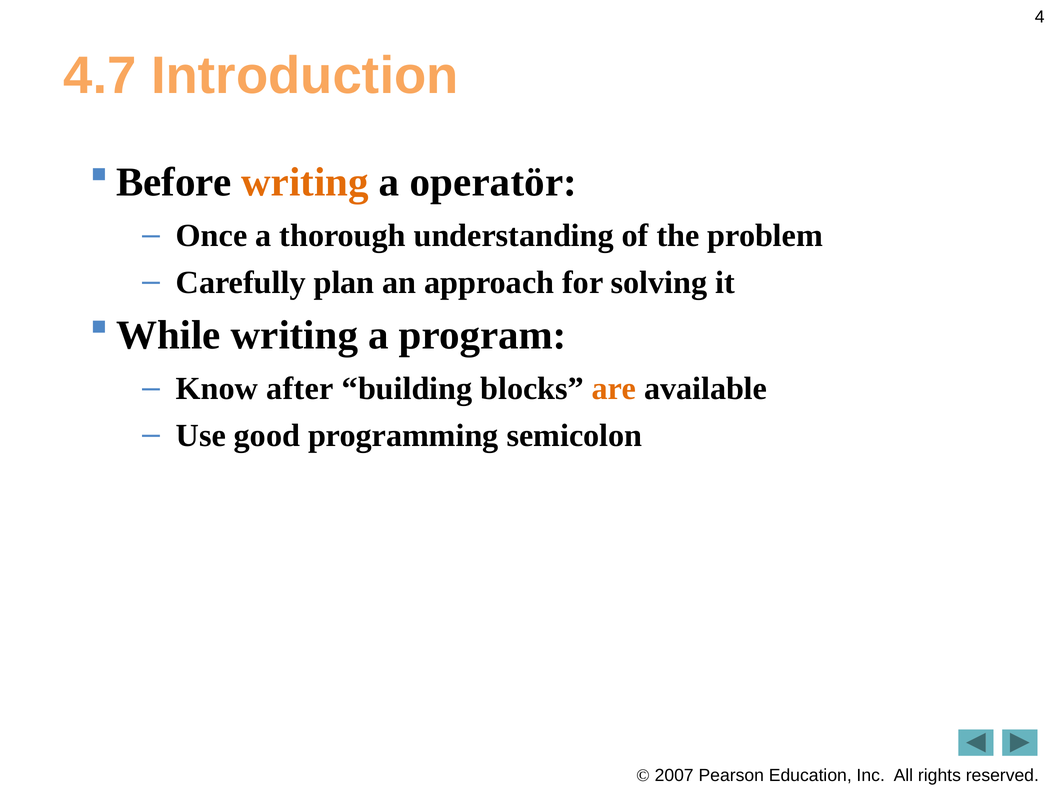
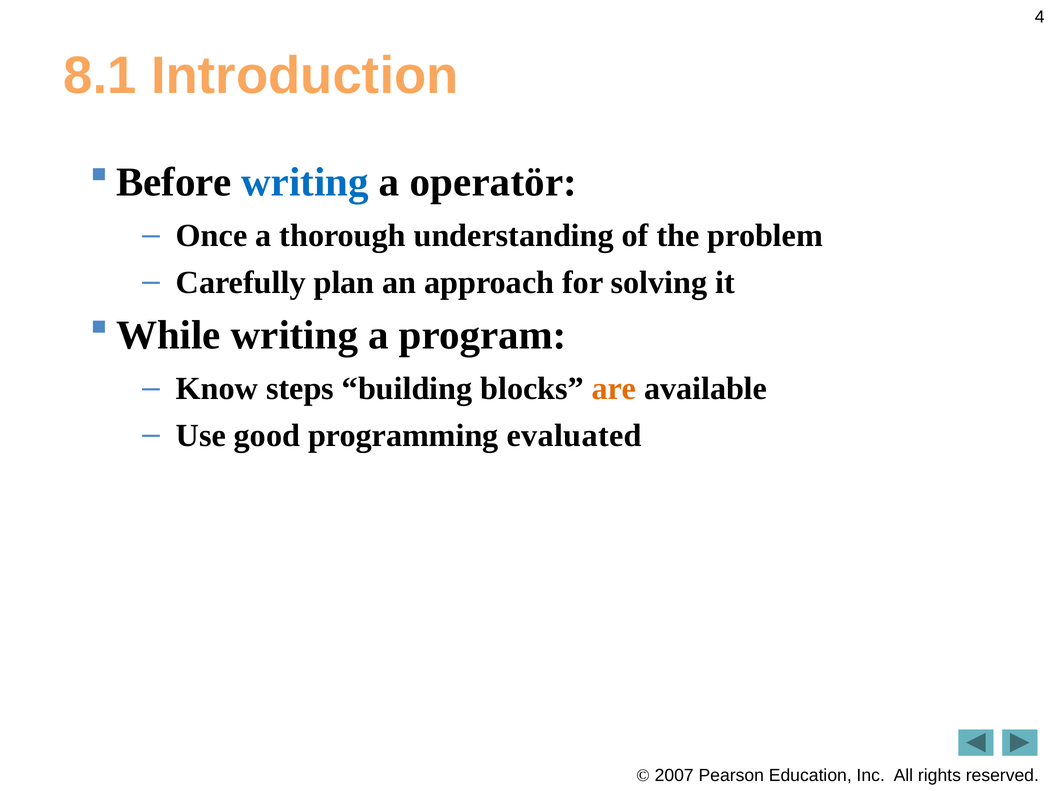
4.7: 4.7 -> 8.1 (100, 76)
writing colour: orange -> blue (305, 182)
after: after -> steps (300, 389)
semicolon: semicolon -> evaluated (574, 436)
